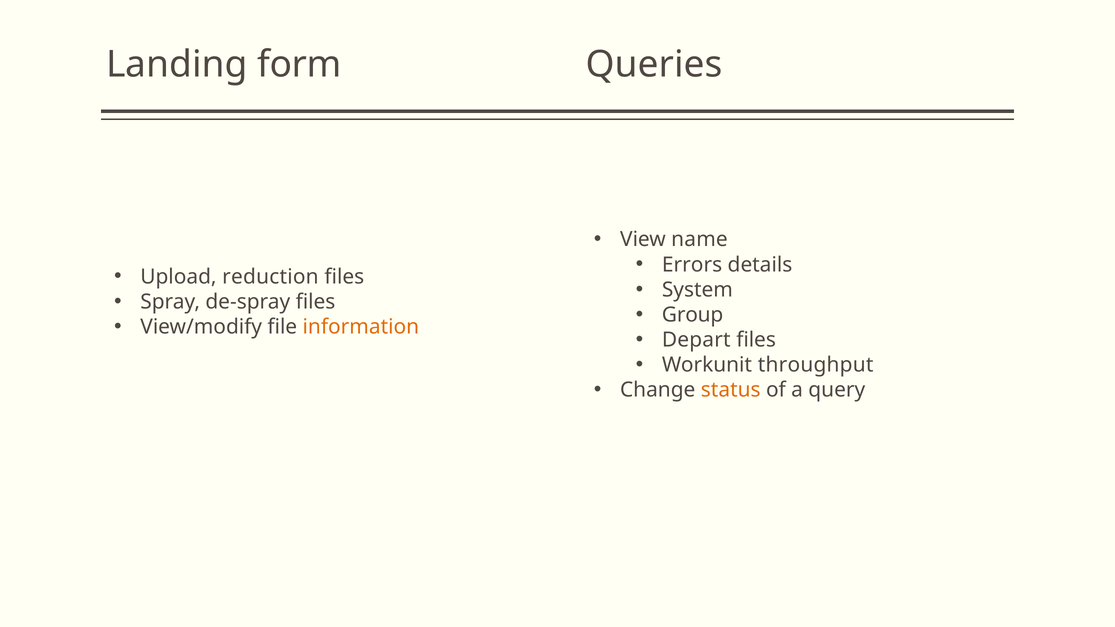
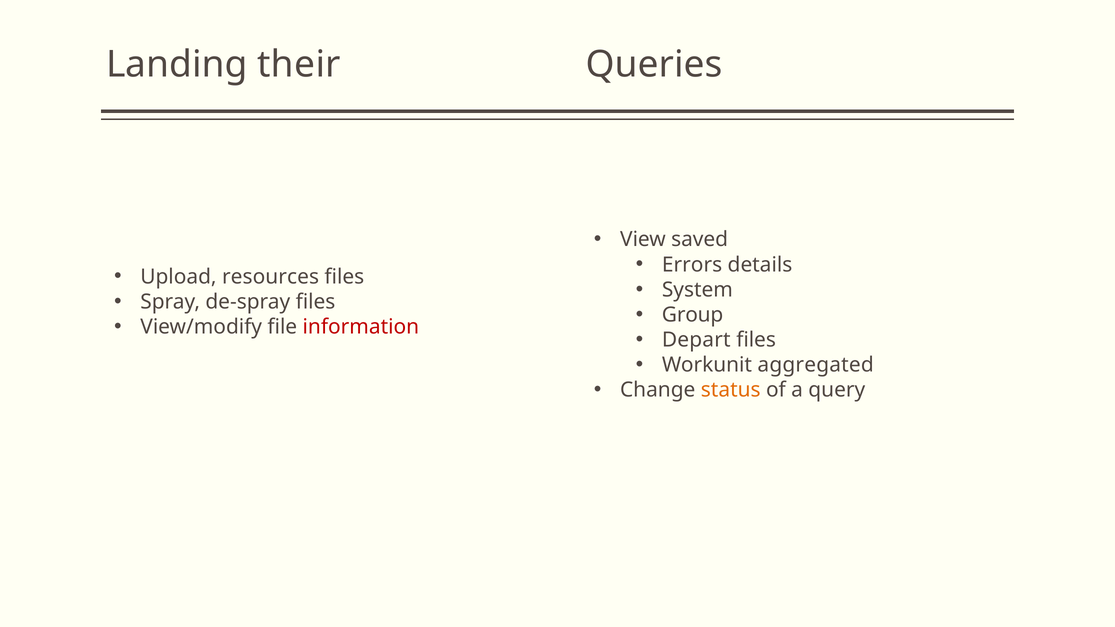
form: form -> their (299, 65)
name: name -> saved (700, 240)
reduction: reduction -> resources (271, 277)
information colour: orange -> red (361, 327)
throughput: throughput -> aggregated (816, 365)
